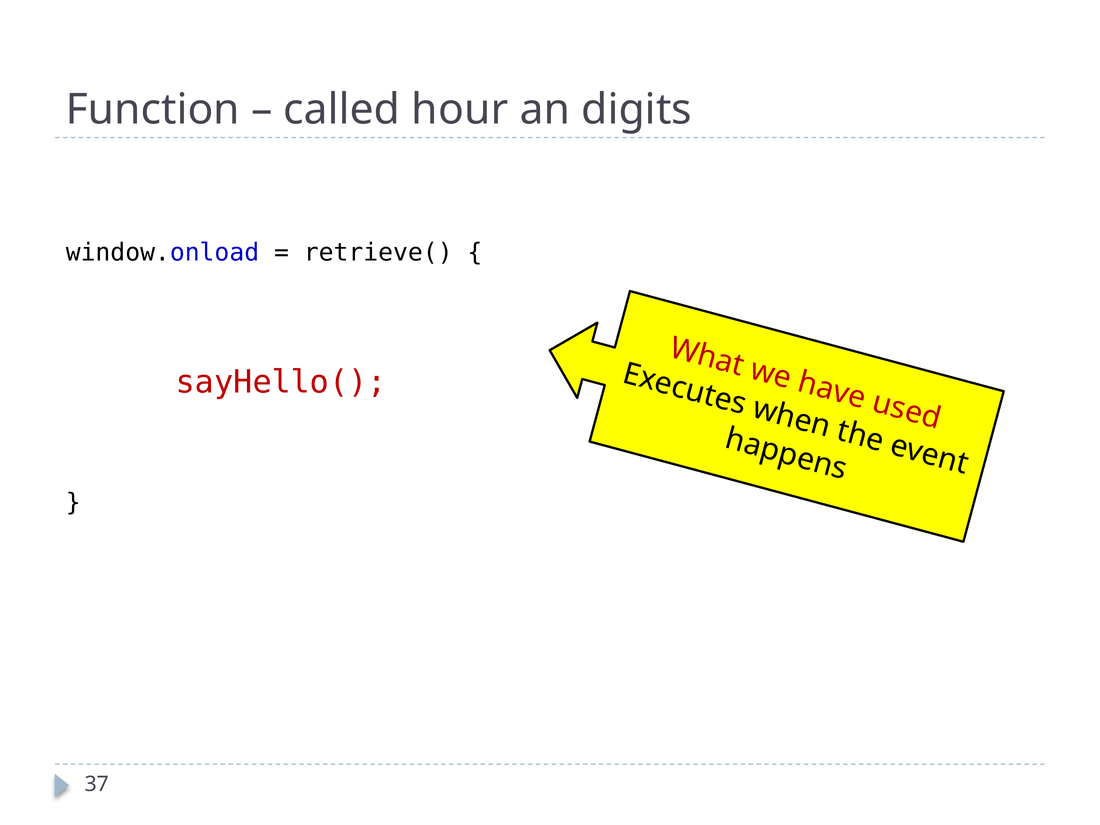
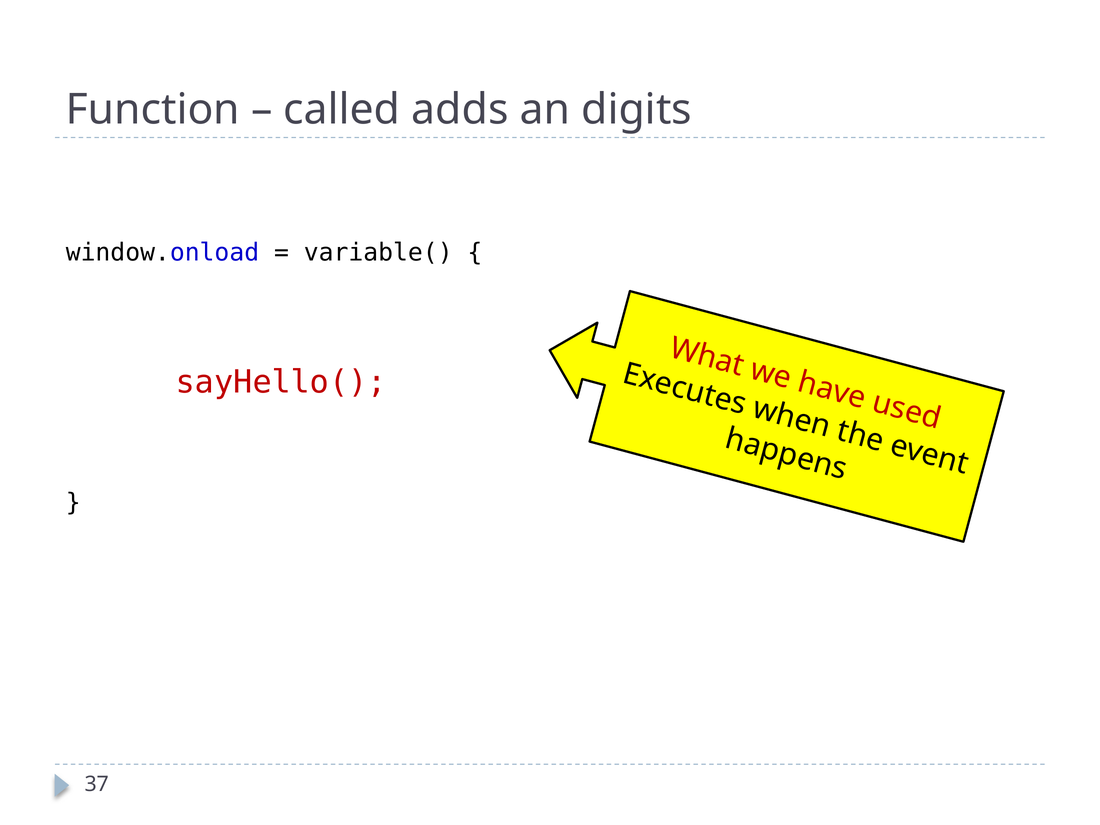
hour: hour -> adds (460, 109)
retrieve(: retrieve( -> variable( (378, 252)
